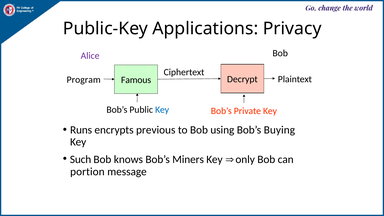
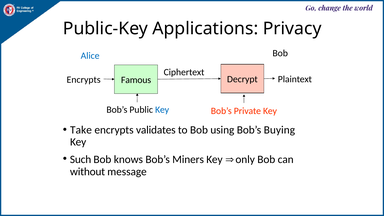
Alice colour: purple -> blue (90, 56)
Program: Program -> Encrypts (84, 80)
Runs: Runs -> Take (81, 130)
previous: previous -> validates (156, 130)
portion: portion -> without (87, 172)
